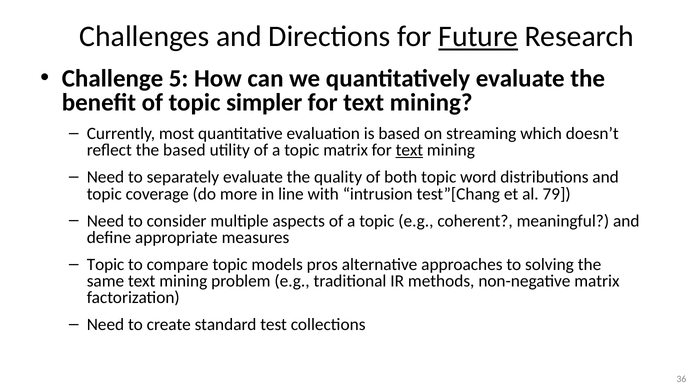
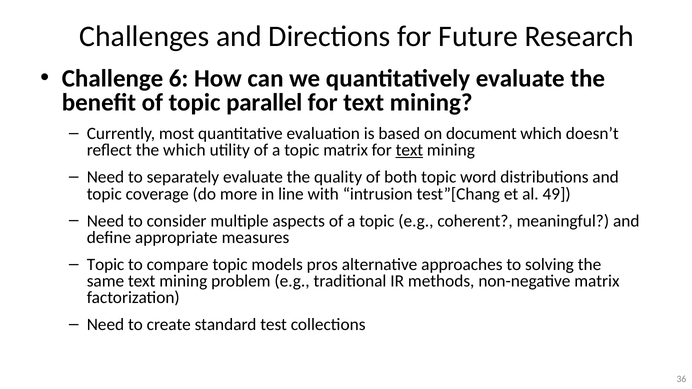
Future underline: present -> none (478, 37)
5: 5 -> 6 (179, 79)
simpler: simpler -> parallel (264, 103)
streaming: streaming -> document (481, 134)
the based: based -> which (184, 150)
79: 79 -> 49 (557, 194)
